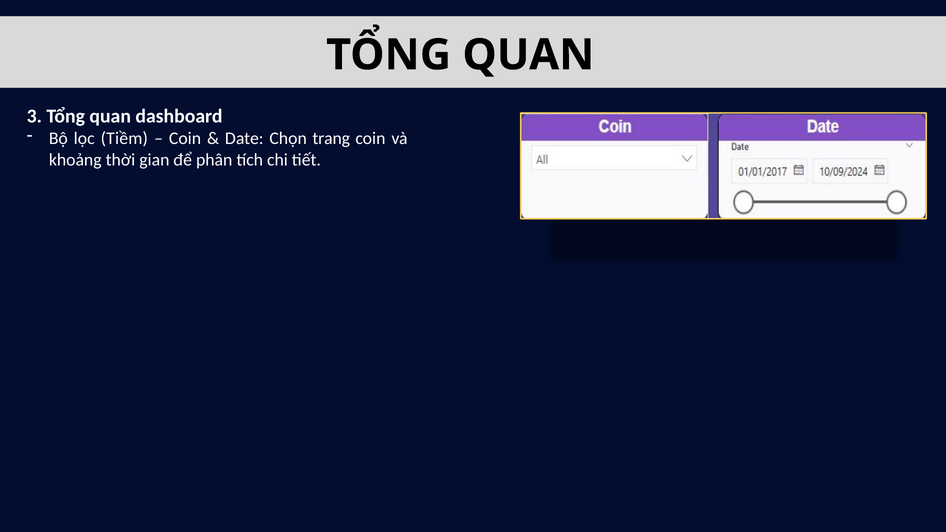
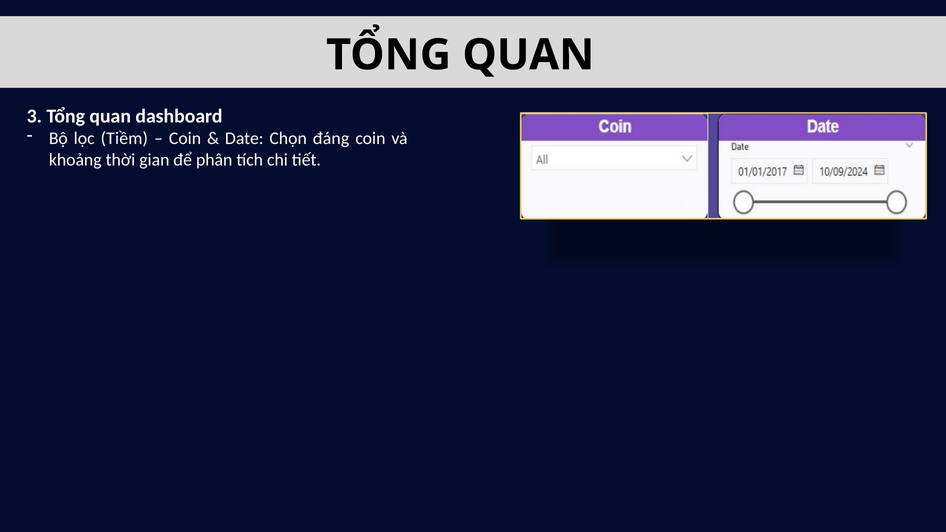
trang: trang -> đáng (331, 138)
